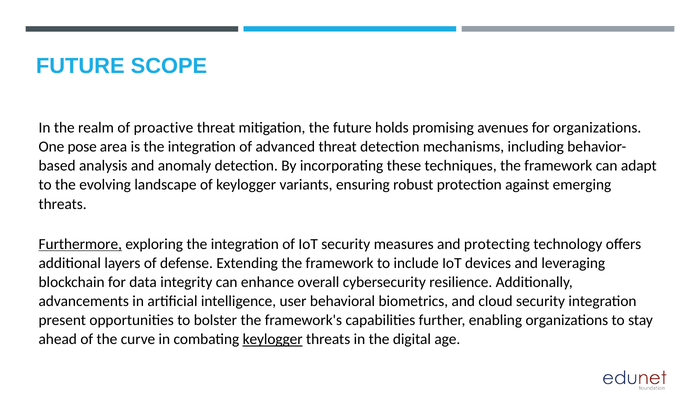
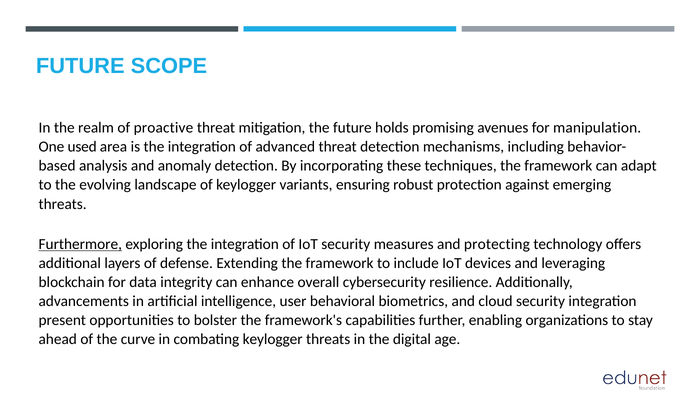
for organizations: organizations -> manipulation (597, 128)
pose: pose -> used (82, 147)
keylogger underline: present -> none (273, 339)
